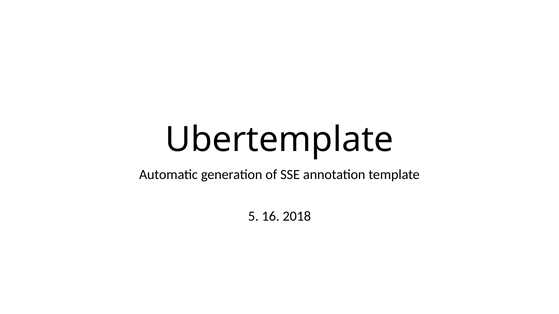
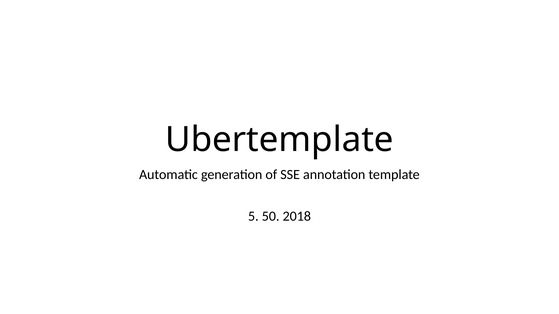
16: 16 -> 50 (271, 217)
